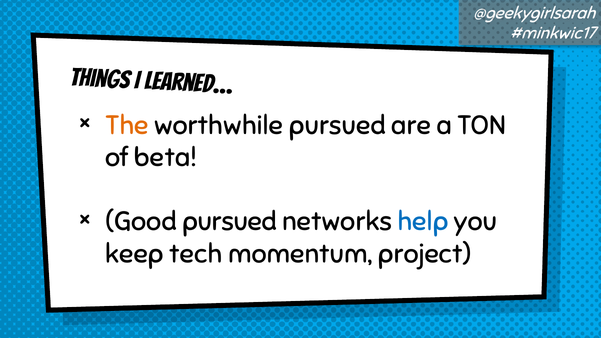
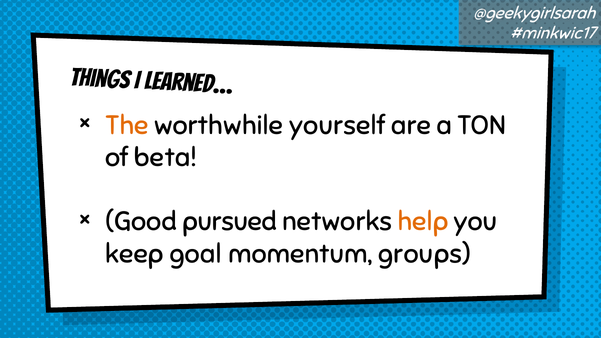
worthwhile pursued: pursued -> yourself (337, 126)
help colour: blue -> orange (423, 222)
tech: tech -> goal (196, 254)
project: project -> groups (425, 254)
